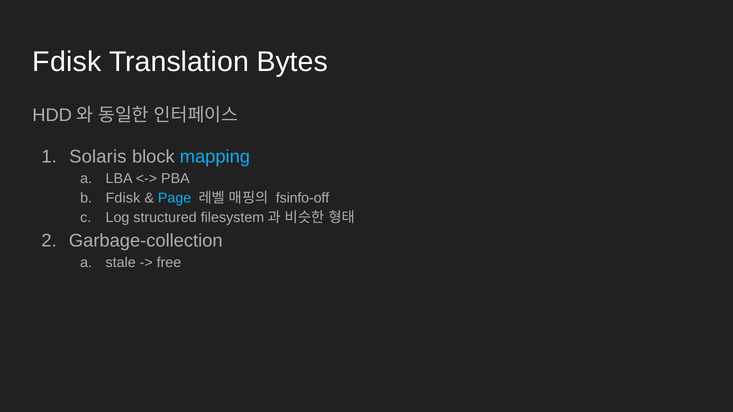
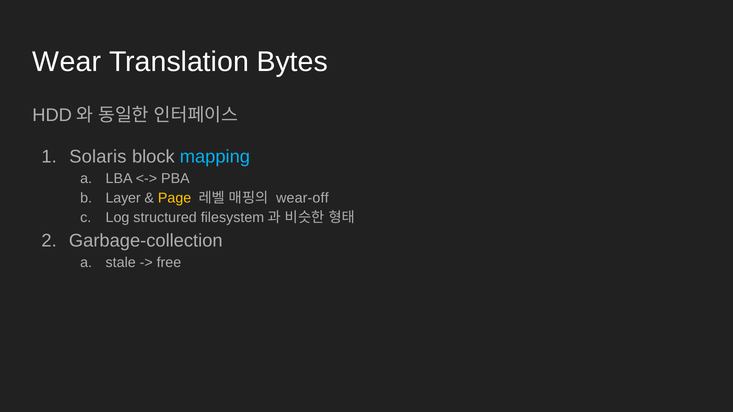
Fdisk: Fdisk -> Wear (67, 62)
Fdisk: Fdisk -> Layer (123, 198)
Page colour: light blue -> yellow (175, 198)
fsinfo-off: fsinfo-off -> wear-off (302, 198)
